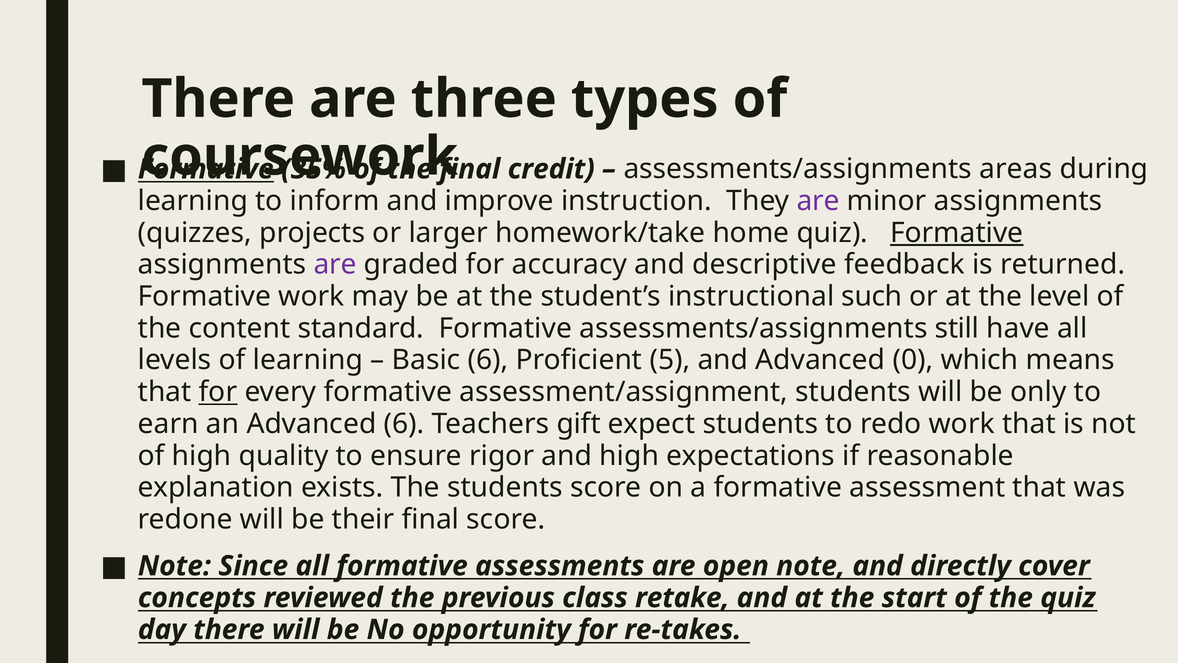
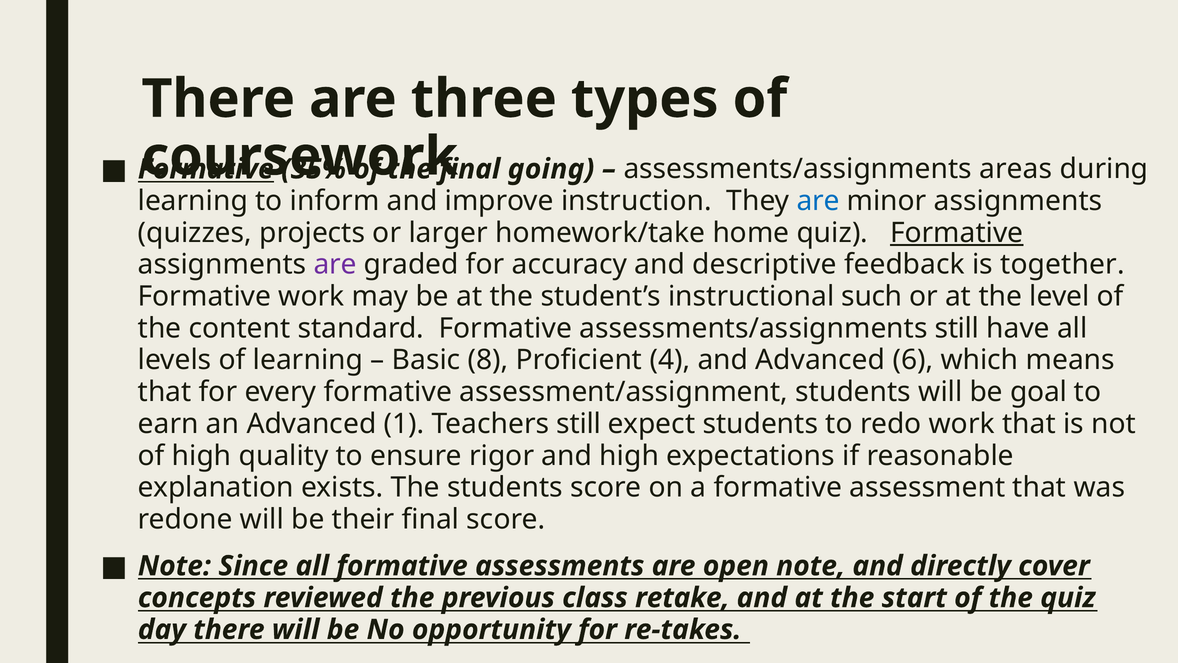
credit: credit -> going (551, 169)
are colour: purple -> blue (818, 201)
returned: returned -> together (1063, 264)
Basic 6: 6 -> 8 (488, 360)
5: 5 -> 4 (670, 360)
0: 0 -> 6 (913, 360)
for underline: present -> none (218, 392)
only: only -> goal (1039, 392)
Advanced 6: 6 -> 1 (404, 424)
Teachers gift: gift -> still (579, 424)
